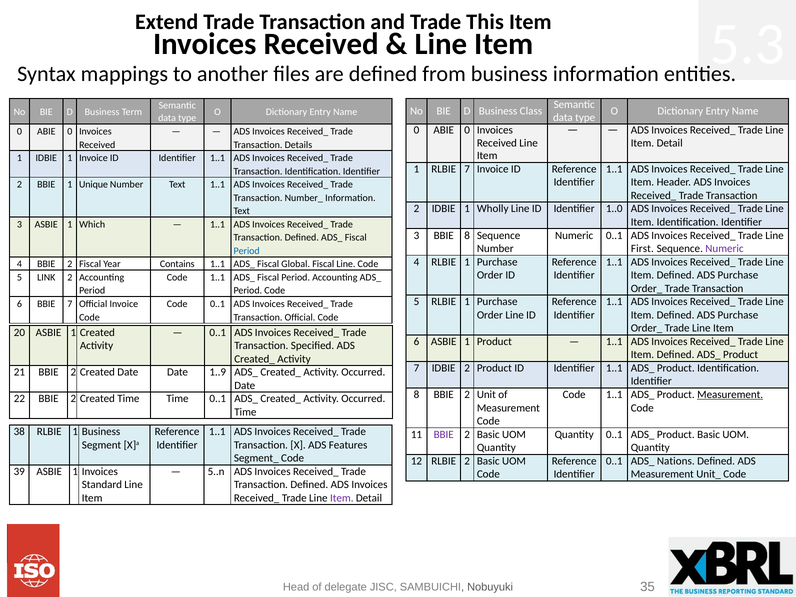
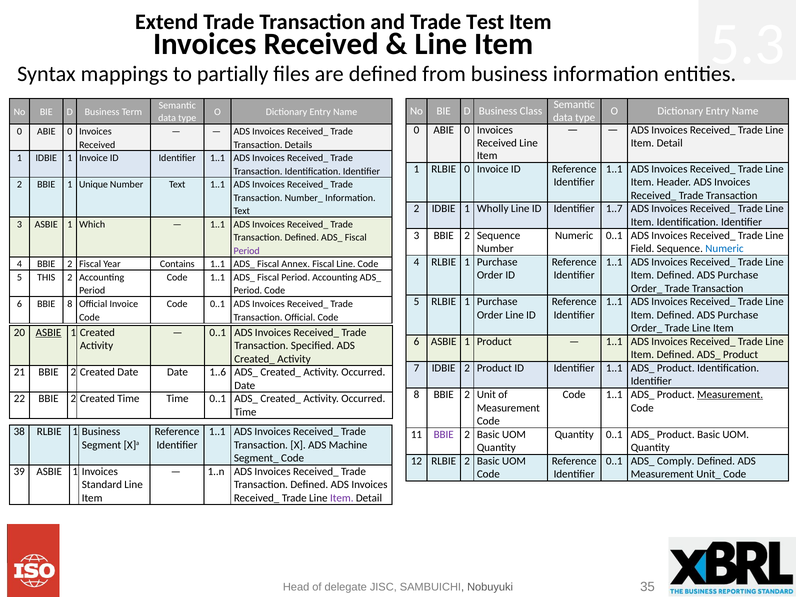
This: This -> Test (485, 22)
another: another -> partially (233, 74)
RLBIE 7: 7 -> 0 (467, 169)
1..0: 1..0 -> 1..7 (614, 209)
3 BBIE 8: 8 -> 2 (467, 235)
First: First -> Field (643, 249)
Numeric colour: purple -> blue (724, 249)
Period colour: blue -> purple (247, 251)
Global: Global -> Annex (296, 264)
LINK: LINK -> THIS (46, 277)
BBIE 7: 7 -> 8 (70, 304)
ASBIE underline: none -> present (49, 332)
1..9: 1..9 -> 1..6 (218, 372)
Features: Features -> Machine (348, 445)
Nations: Nations -> Comply (676, 461)
5..n: 5..n -> 1..n (216, 471)
